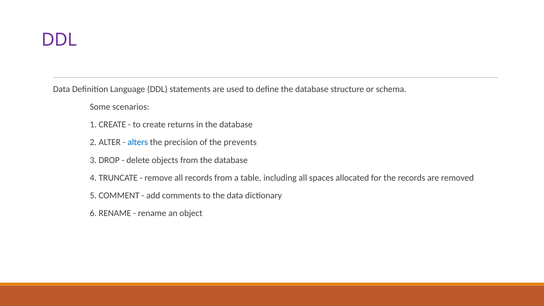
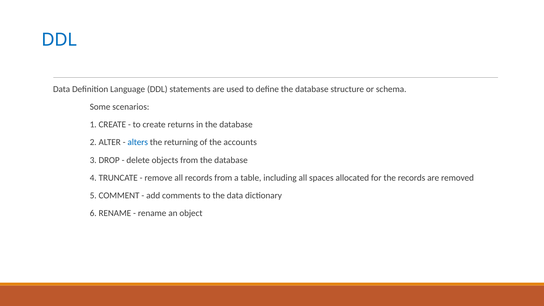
DDL colour: purple -> blue (59, 40)
precision: precision -> returning (181, 142)
prevents: prevents -> accounts (240, 142)
